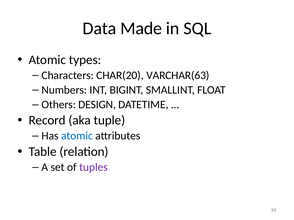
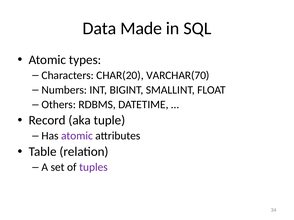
VARCHAR(63: VARCHAR(63 -> VARCHAR(70 (178, 75)
DESIGN: DESIGN -> RDBMS (97, 105)
atomic colour: blue -> purple (77, 136)
